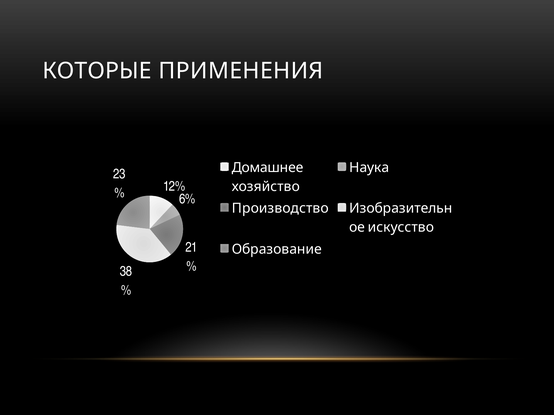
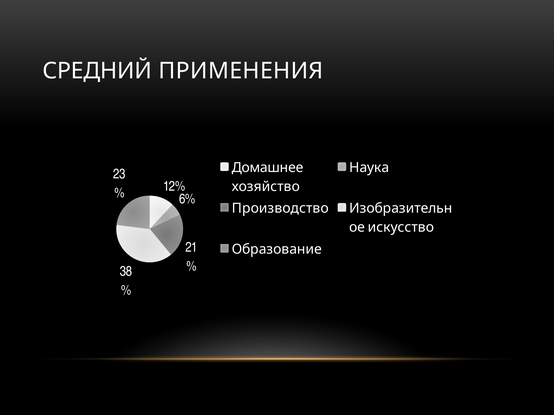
КОТОРЫЕ: КОТОРЫЕ -> СРЕДНИЙ (97, 71)
